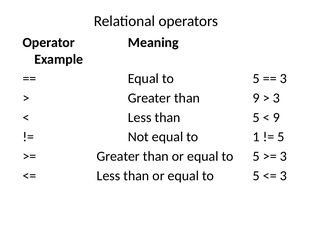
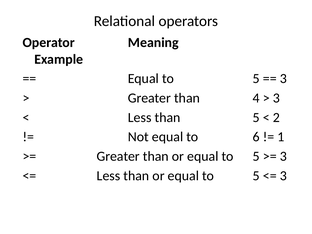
than 9: 9 -> 4 (256, 98)
9: 9 -> 2 (276, 117)
1: 1 -> 6 (256, 137)
5: 5 -> 1 (281, 137)
